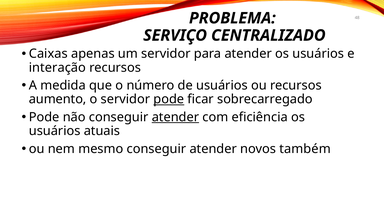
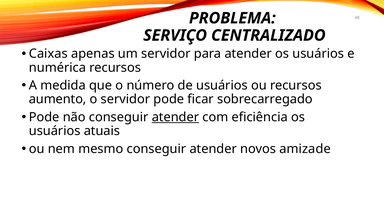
interação: interação -> numérica (57, 68)
pode underline: present -> none (169, 99)
também: também -> amizade (305, 149)
